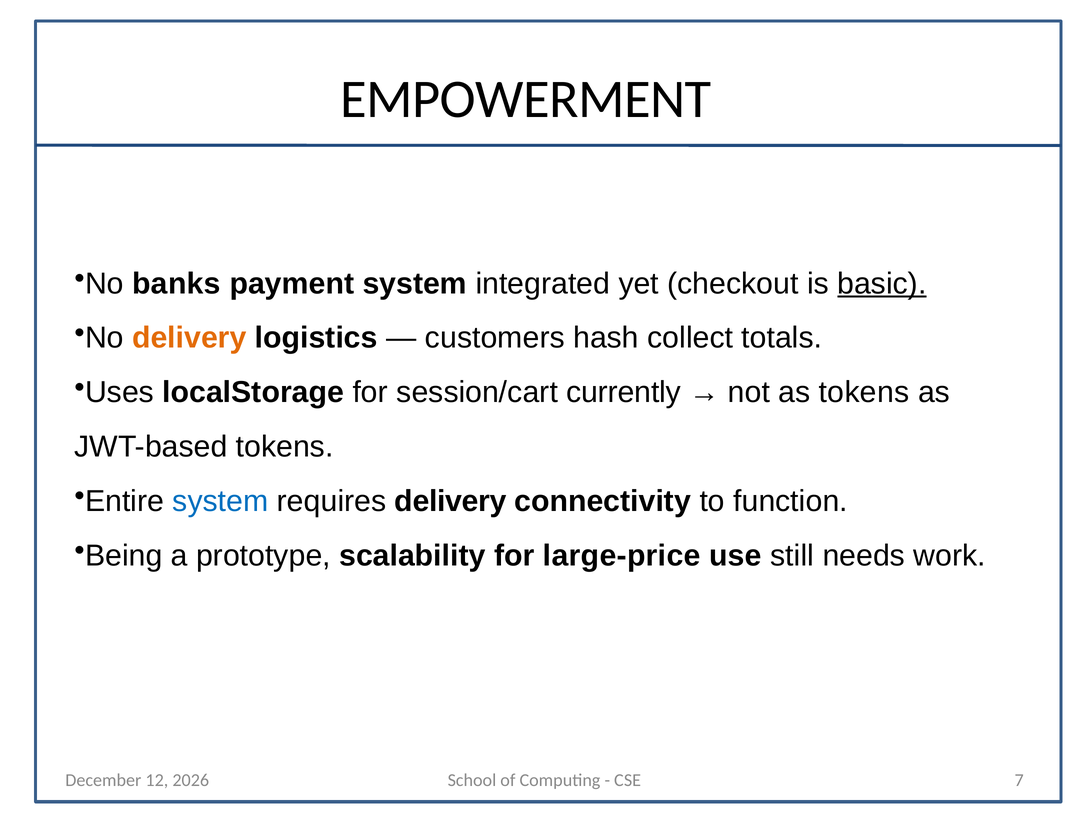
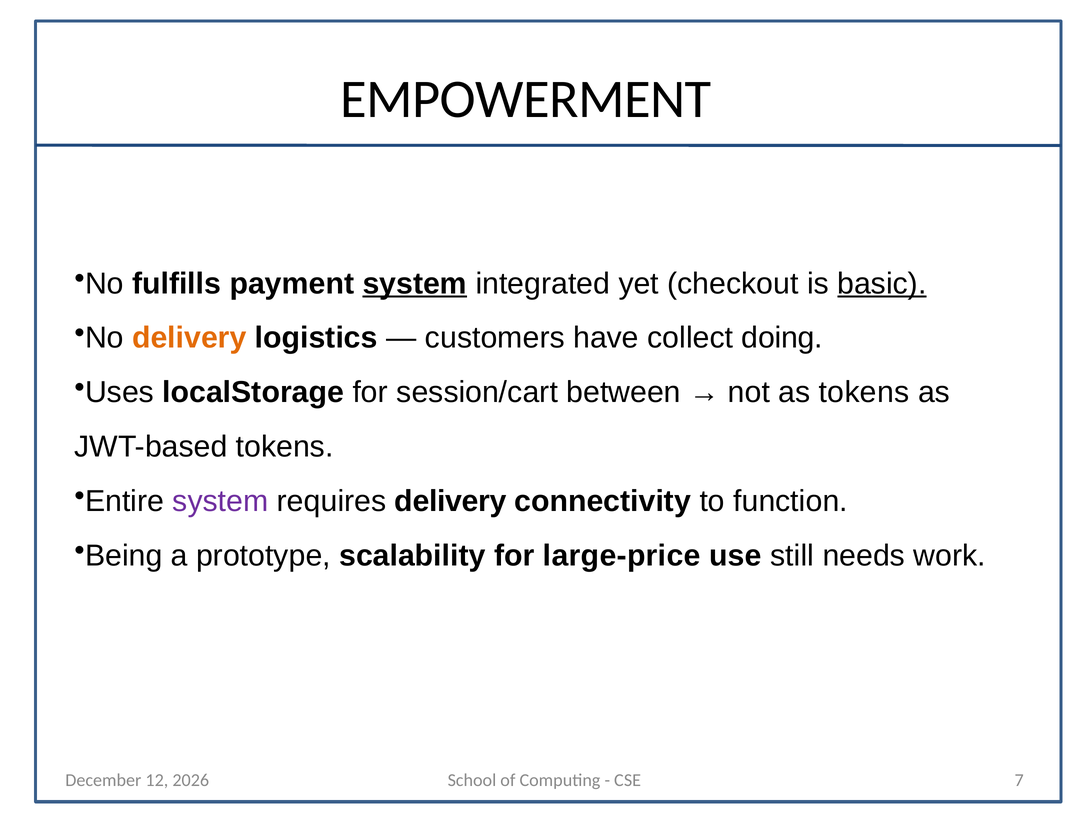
banks: banks -> fulfills (177, 283)
system underline: none -> present (415, 283)
hash: hash -> have (606, 338)
totals: totals -> doing (782, 338)
currently: currently -> between (624, 392)
system colour: blue -> purple (220, 501)
